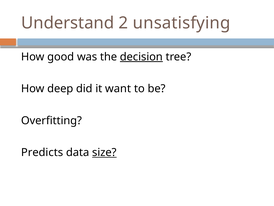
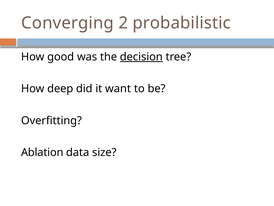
Understand: Understand -> Converging (68, 23)
unsatisfying: unsatisfying -> probabilistic (182, 23)
Predicts: Predicts -> Ablation (42, 152)
size underline: present -> none (104, 152)
